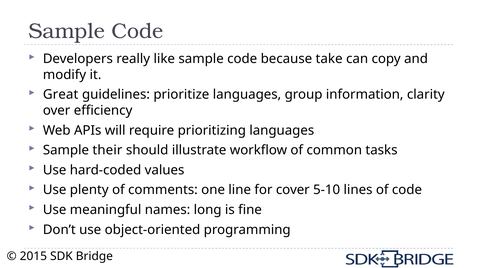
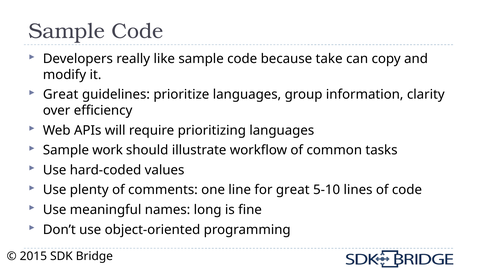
their: their -> work (108, 150)
for cover: cover -> great (293, 190)
